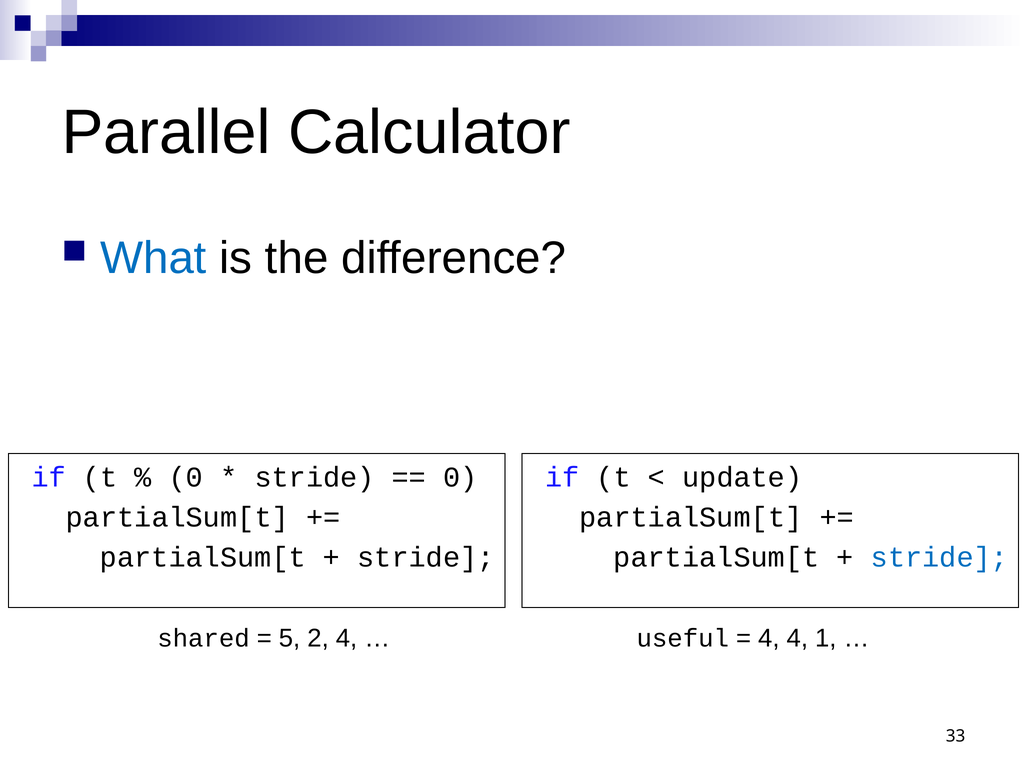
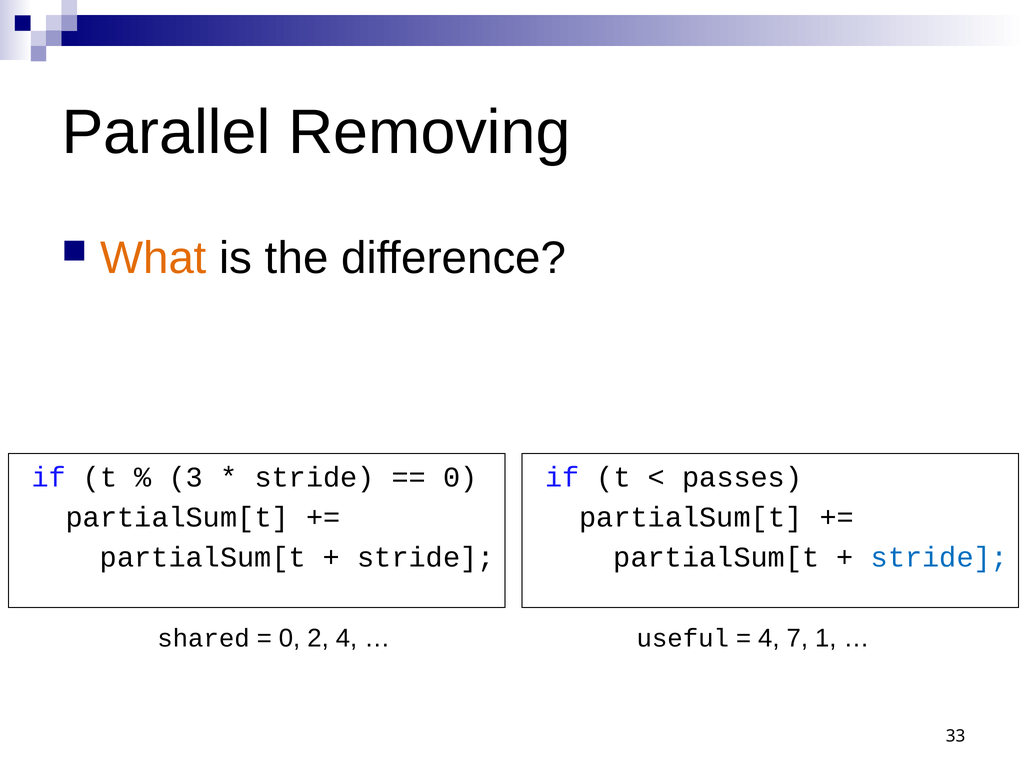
Calculator: Calculator -> Removing (429, 133)
What colour: blue -> orange (153, 258)
0: 0 -> 3 (186, 478)
update: update -> passes (742, 478)
5: 5 -> 0 (290, 638)
4 4: 4 -> 7 (797, 638)
